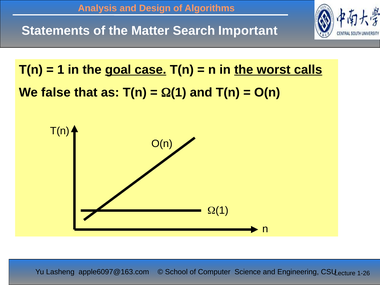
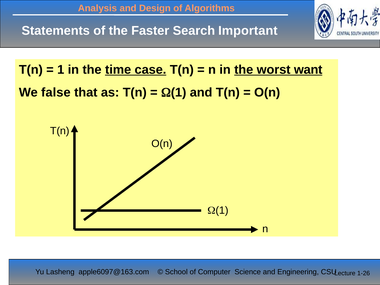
Matter: Matter -> Faster (150, 31)
goal: goal -> time (118, 70)
calls: calls -> want (308, 70)
